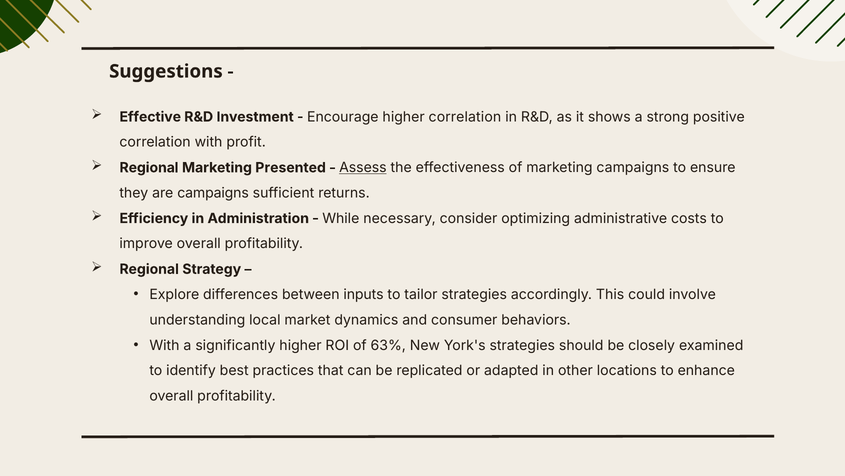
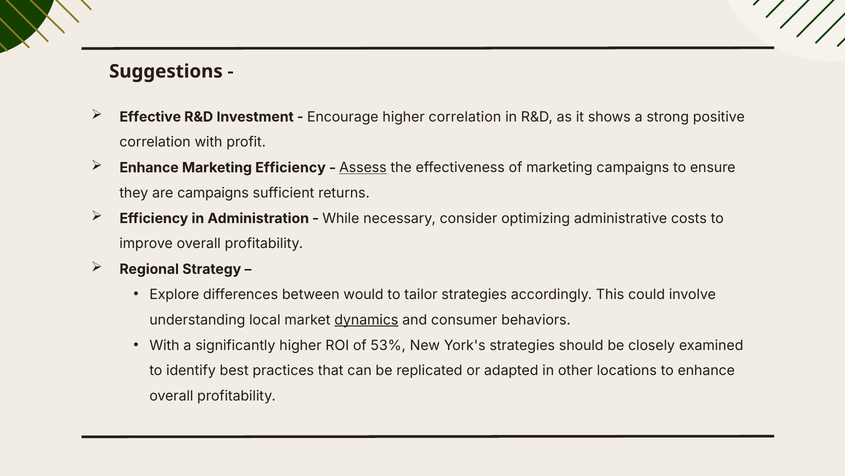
Regional: Regional -> Enhance (149, 167)
Marketing Presented: Presented -> Efficiency (290, 167)
inputs: inputs -> would (364, 294)
dynamics underline: none -> present (366, 320)
63%: 63% -> 53% (388, 345)
